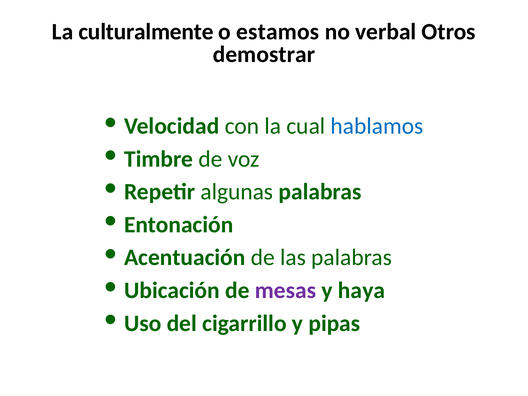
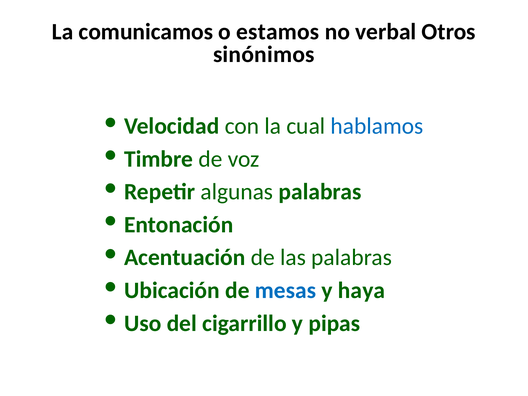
culturalmente: culturalmente -> comunicamos (146, 32)
demostrar: demostrar -> sinónimos (264, 54)
mesas colour: purple -> blue (285, 290)
